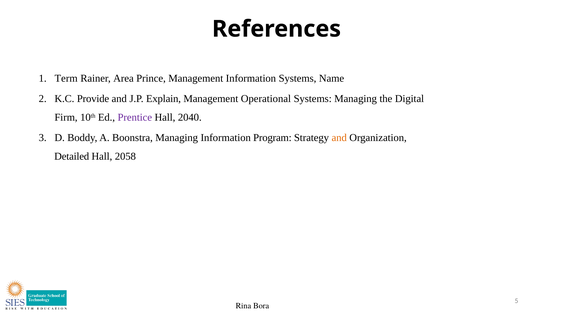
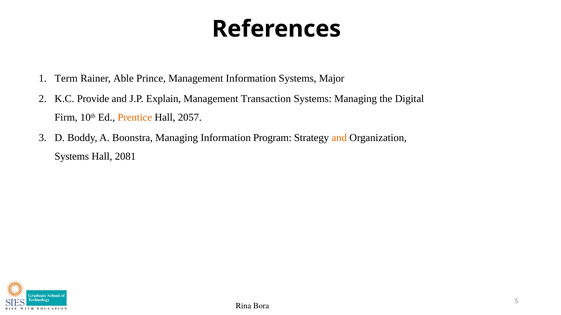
Area: Area -> Able (124, 79)
Name: Name -> Major (332, 79)
Operational: Operational -> Transaction (266, 99)
Prentice colour: purple -> orange (135, 118)
2040: 2040 -> 2057 (190, 118)
Detailed: Detailed -> Systems (72, 157)
2058: 2058 -> 2081 (125, 157)
